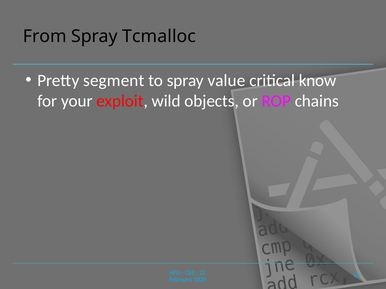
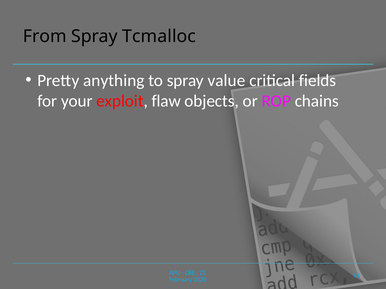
segment: segment -> anything (114, 81)
know: know -> fields (318, 81)
wild: wild -> flaw (166, 101)
